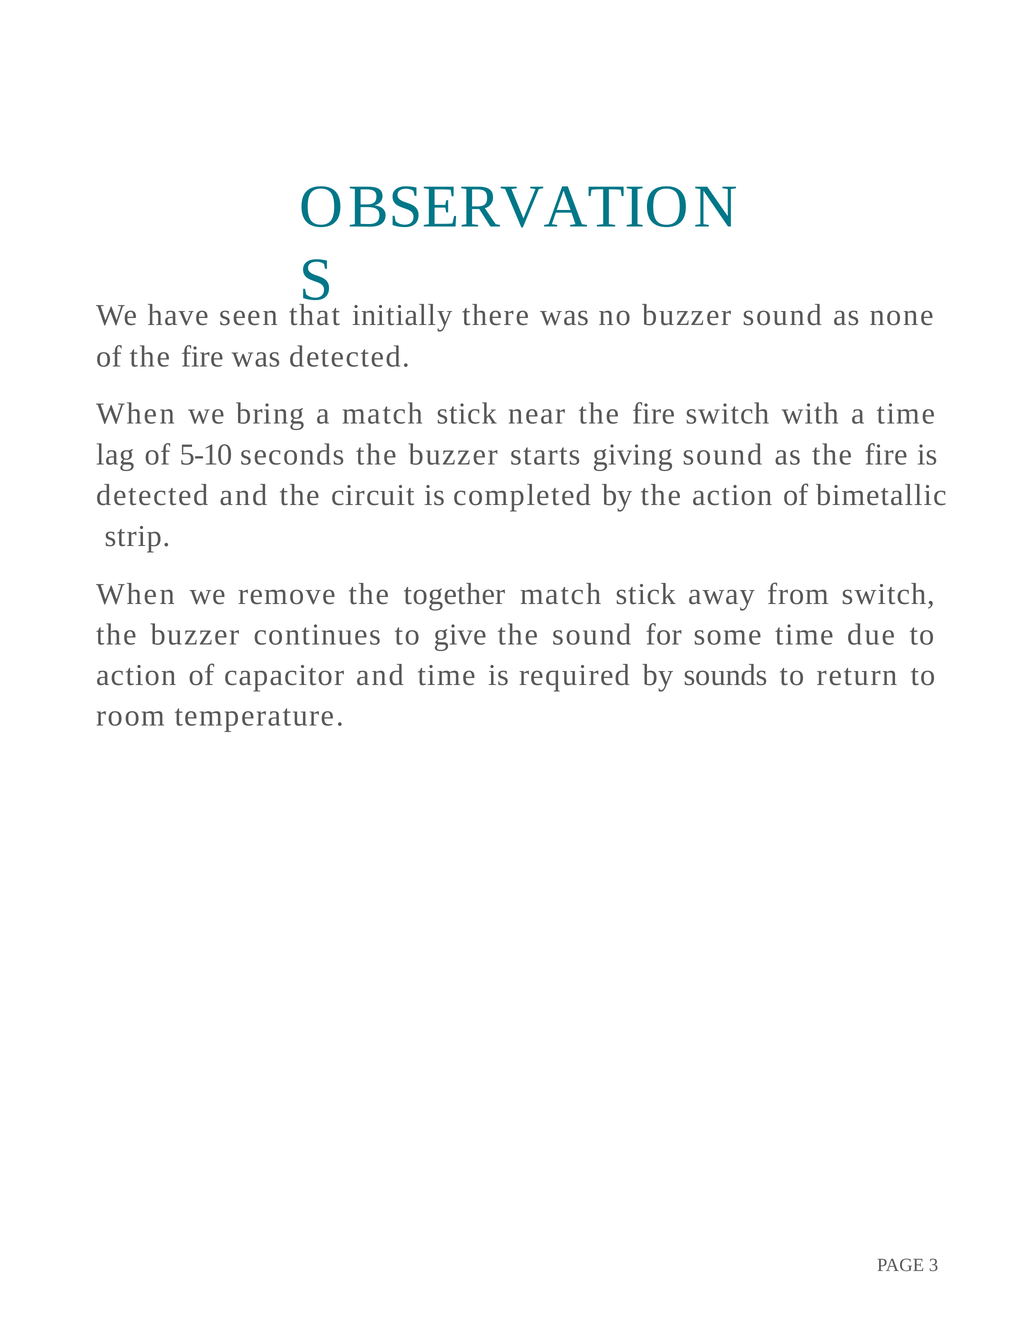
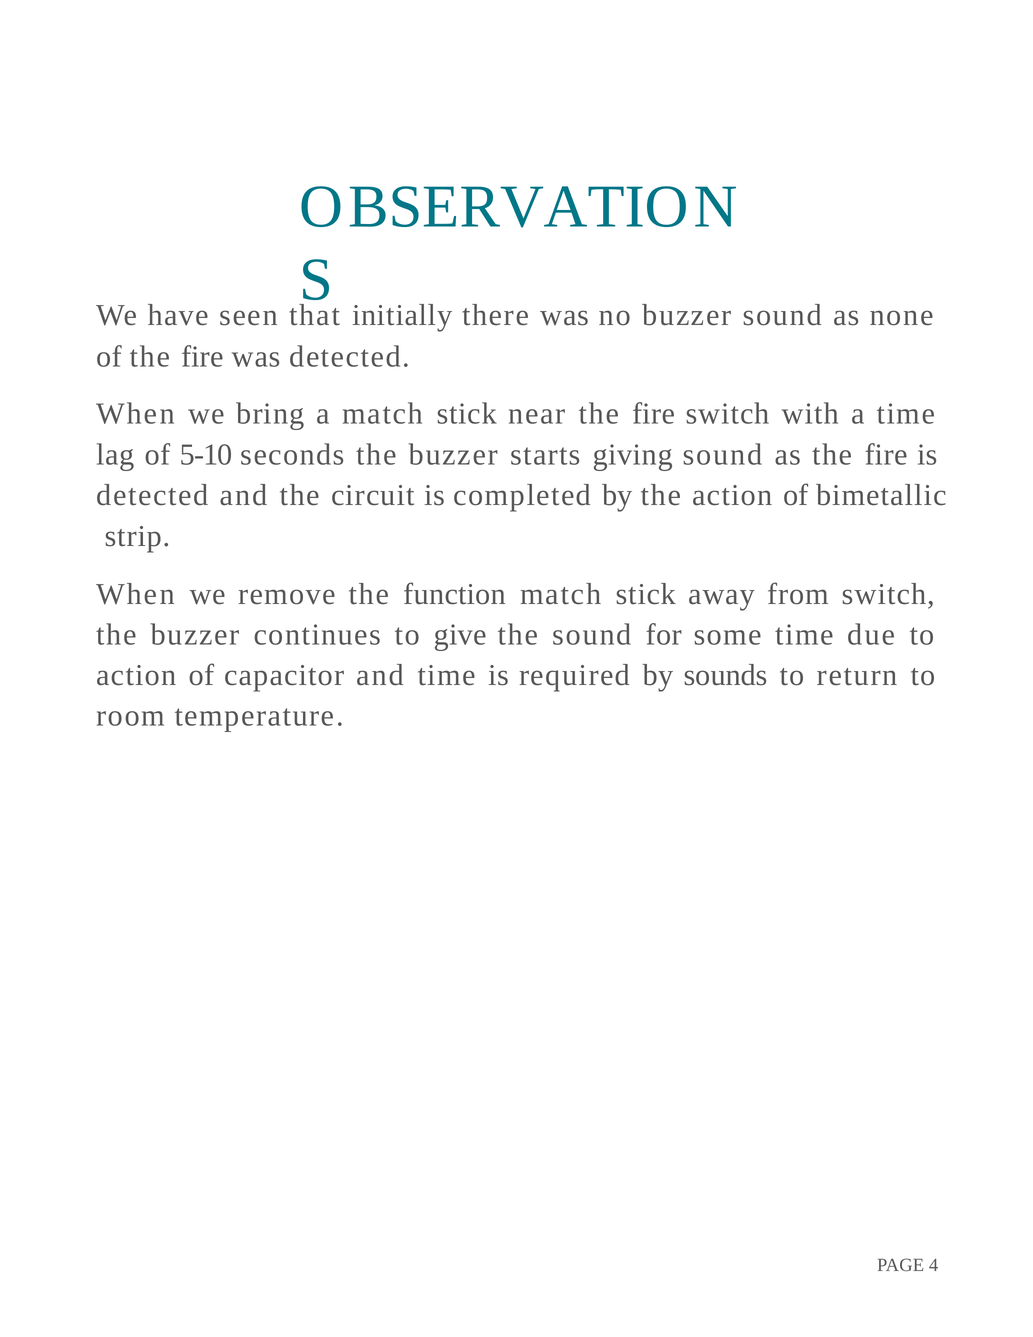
together: together -> function (455, 594)
3: 3 -> 4 (934, 1265)
